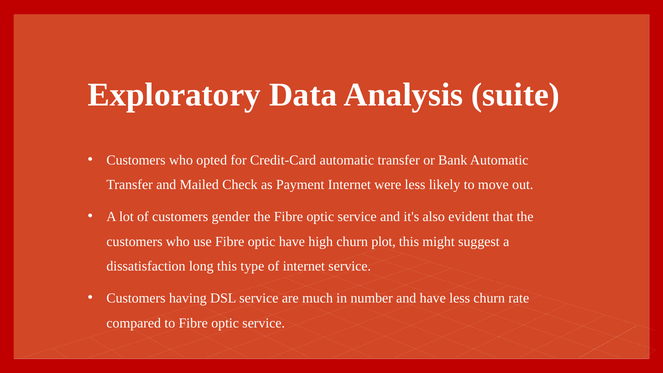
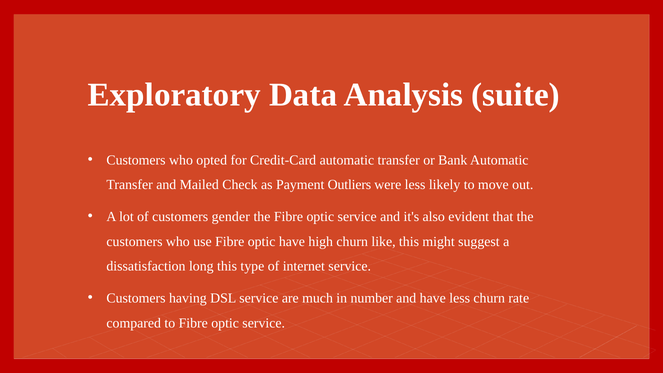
Payment Internet: Internet -> Outliers (349, 185)
plot: plot -> like (384, 241)
